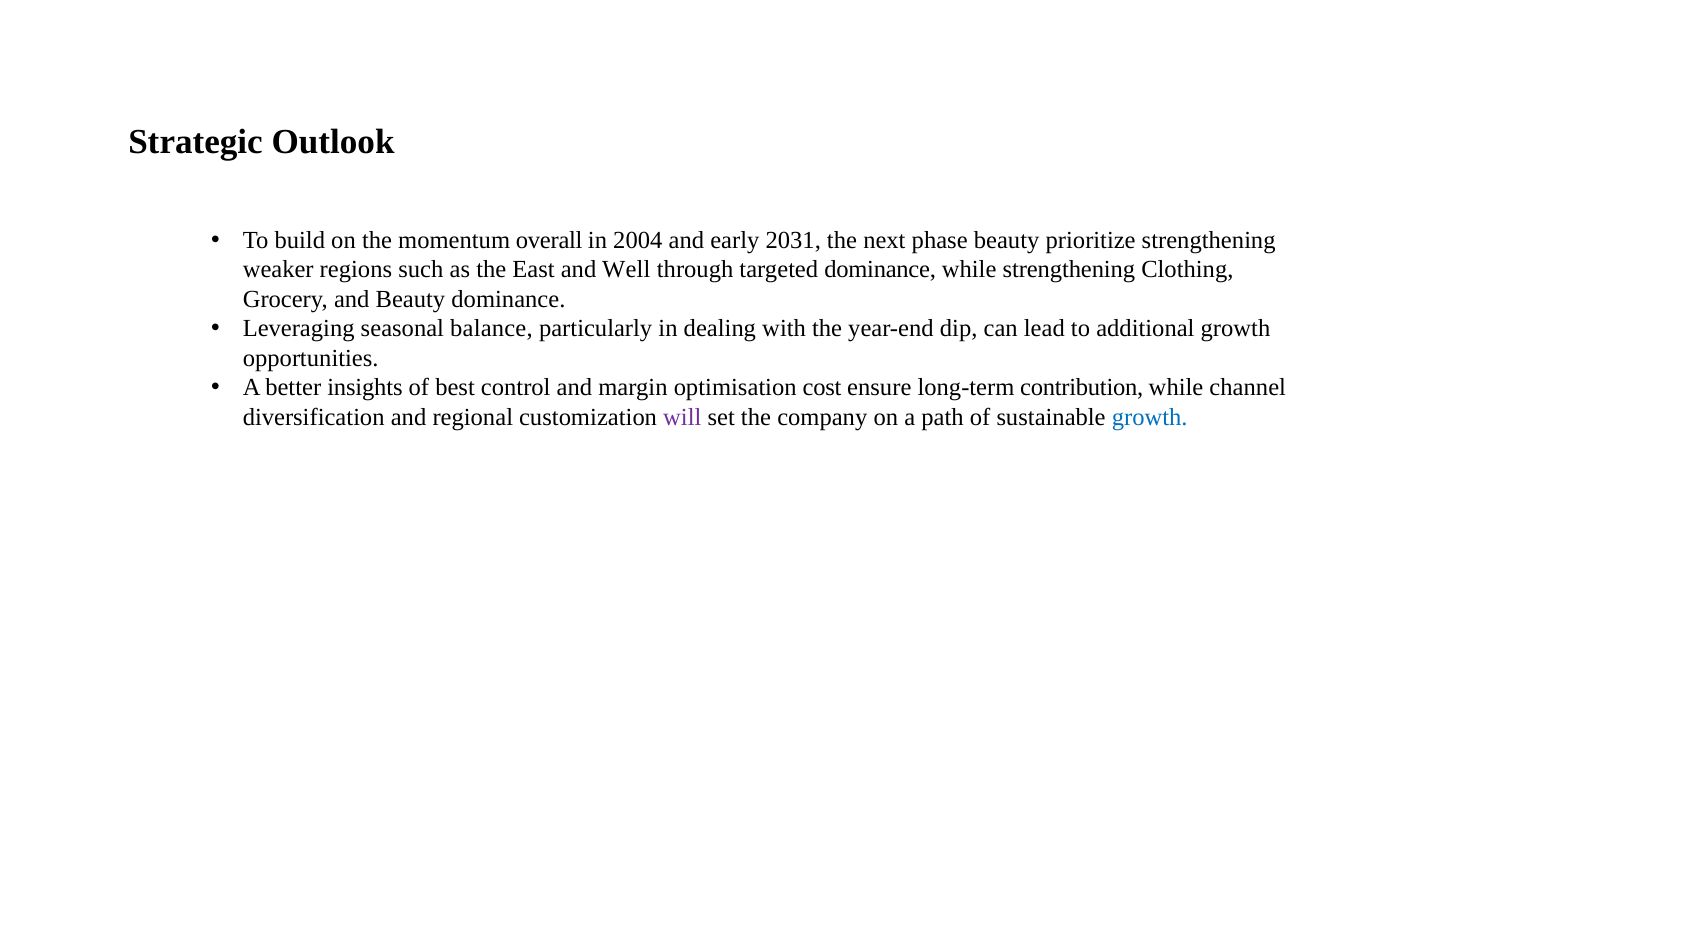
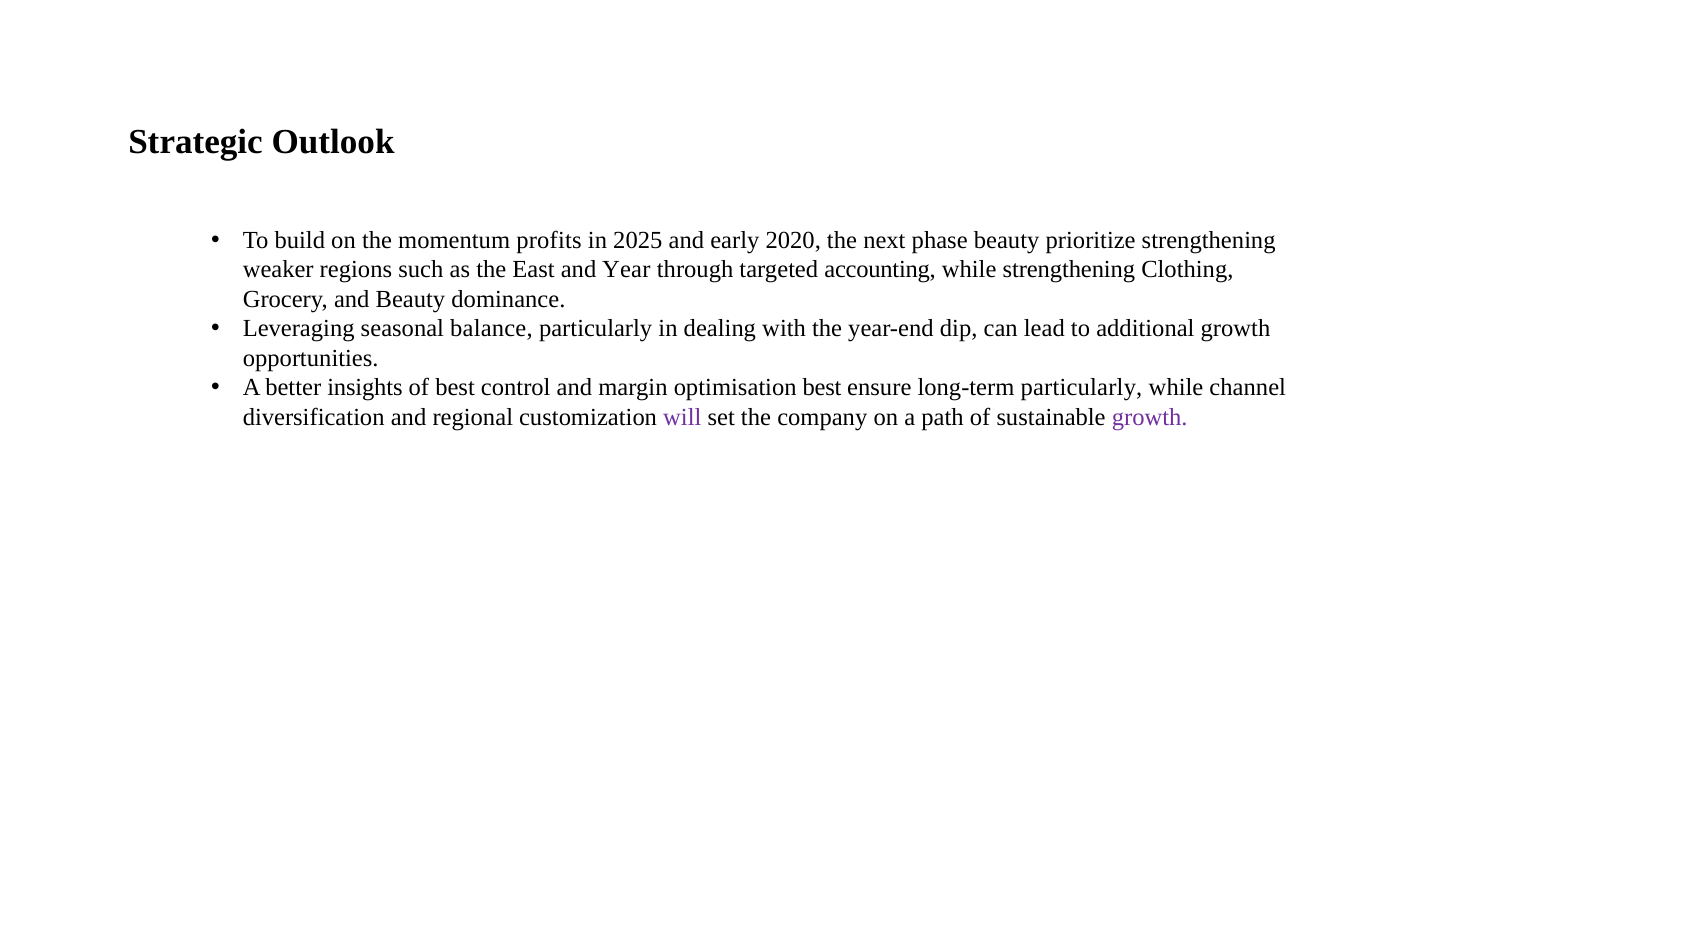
overall: overall -> profits (549, 240)
2004: 2004 -> 2025 (638, 240)
2031: 2031 -> 2020 (793, 240)
Well: Well -> Year (626, 270)
targeted dominance: dominance -> accounting (880, 270)
optimisation cost: cost -> best (822, 388)
long-term contribution: contribution -> particularly (1081, 388)
growth colour: blue -> purple (1150, 417)
